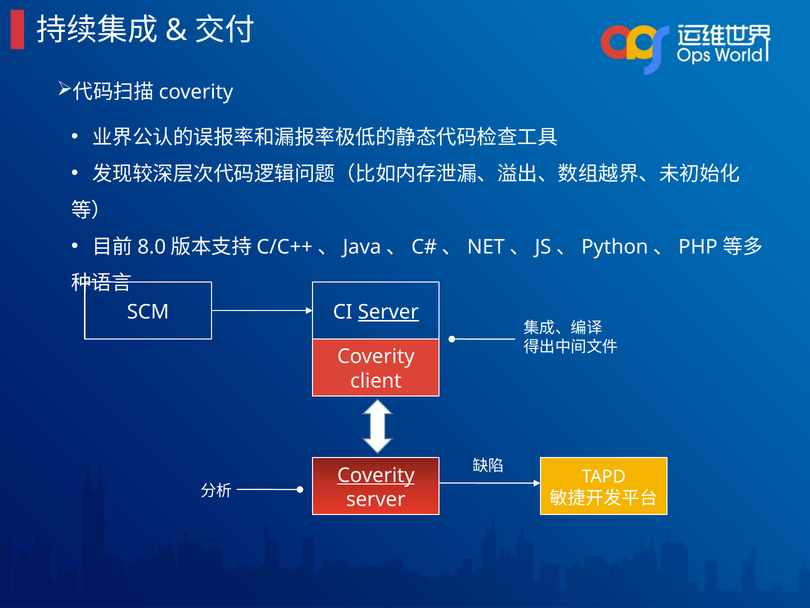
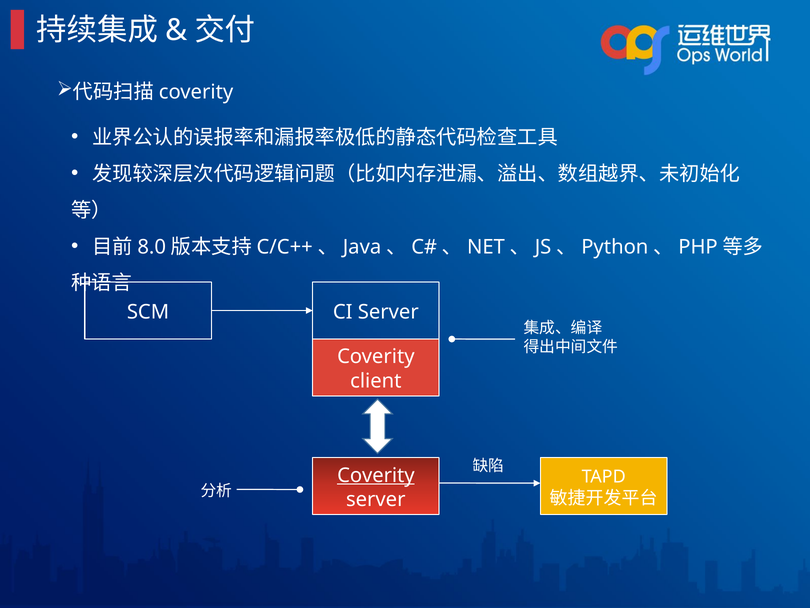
Server underline: present -> none (388, 312)
